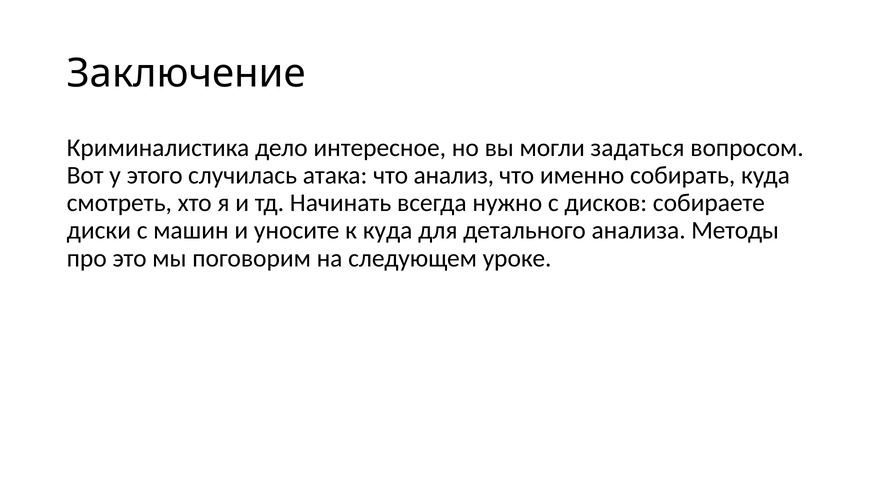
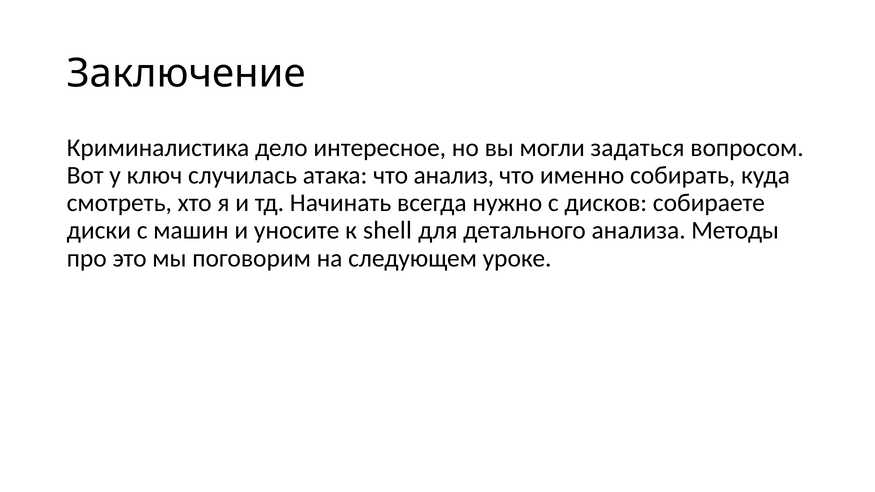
этого: этого -> ключ (154, 176)
к куда: куда -> shell (387, 231)
